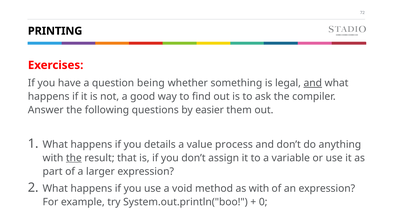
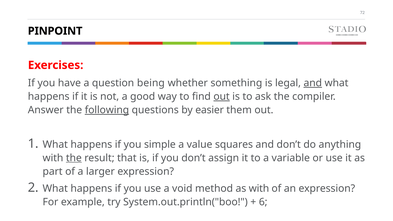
PRINTING: PRINTING -> PINPOINT (55, 31)
out underline: none -> present (222, 97)
following underline: none -> present (107, 110)
details: details -> simple (160, 144)
process: process -> squares (234, 144)
0: 0 -> 6 (263, 202)
